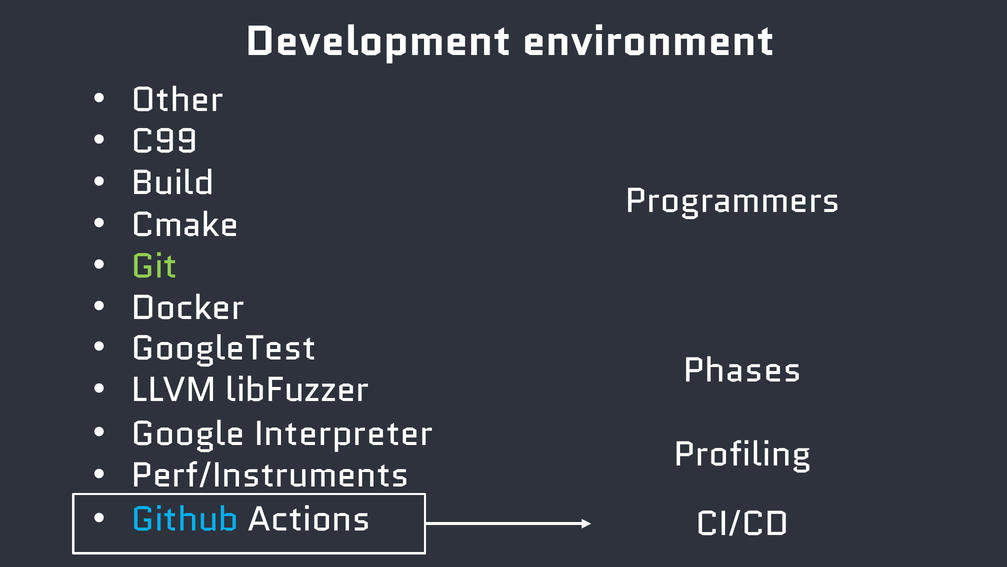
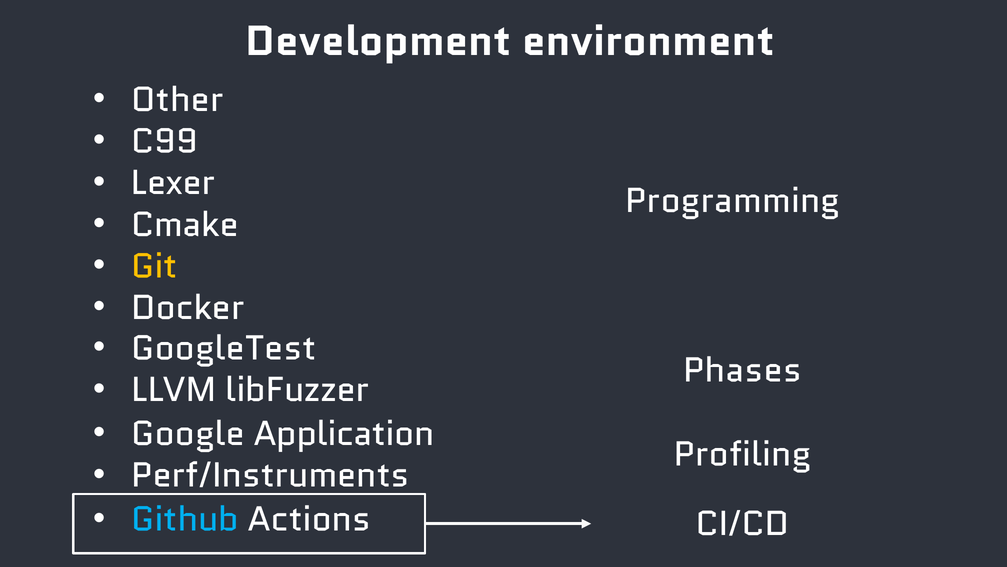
Build: Build -> Lexer (173, 183)
Programmers: Programmers -> Programming (733, 201)
Git colour: light green -> yellow (154, 266)
Interpreter: Interpreter -> Application (344, 434)
